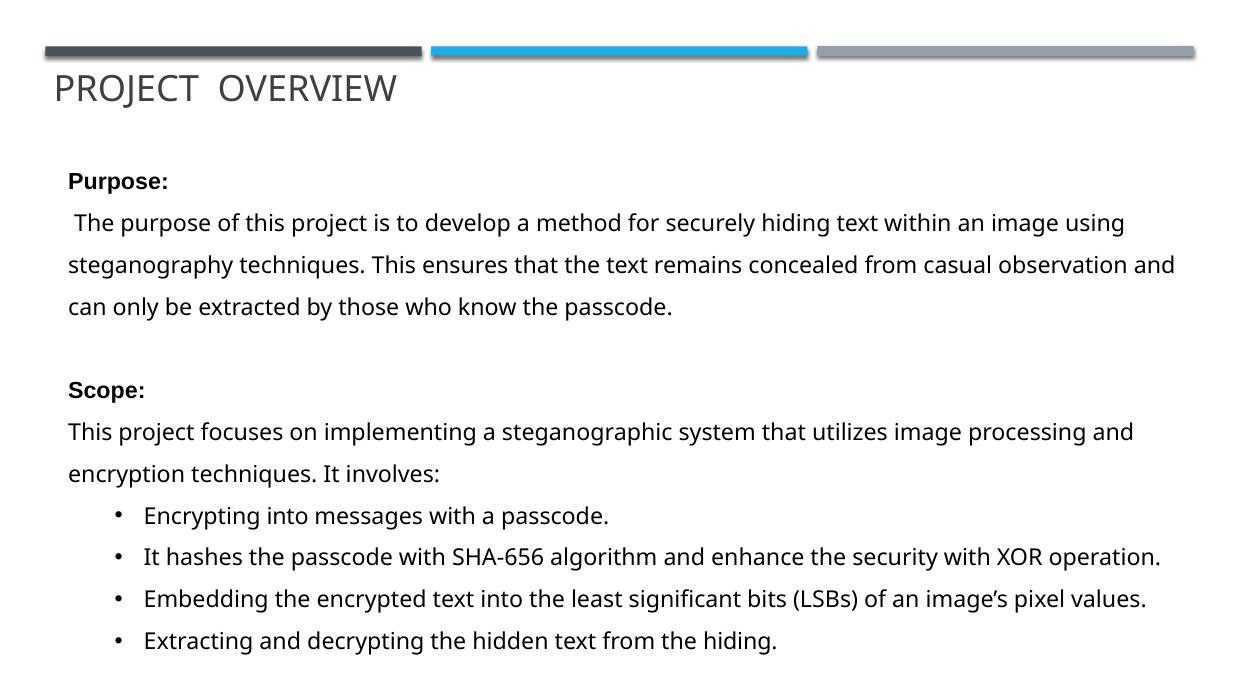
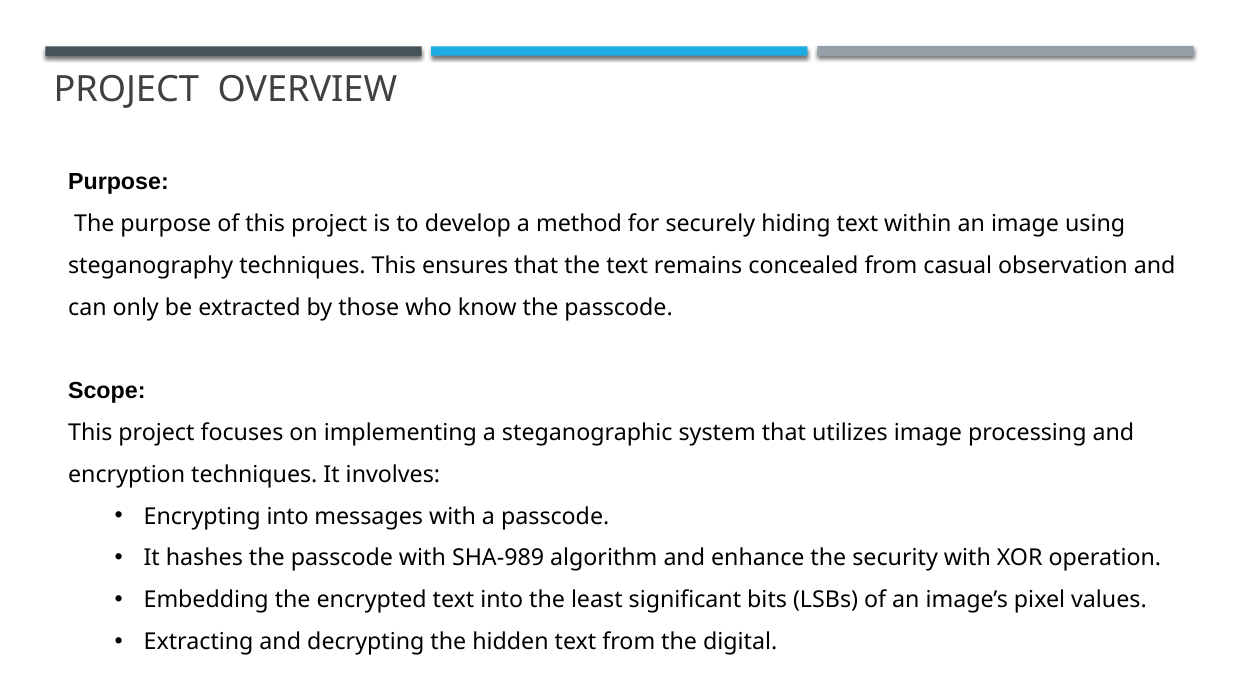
SHA-656: SHA-656 -> SHA-989 (498, 558)
the hiding: hiding -> digital (740, 642)
